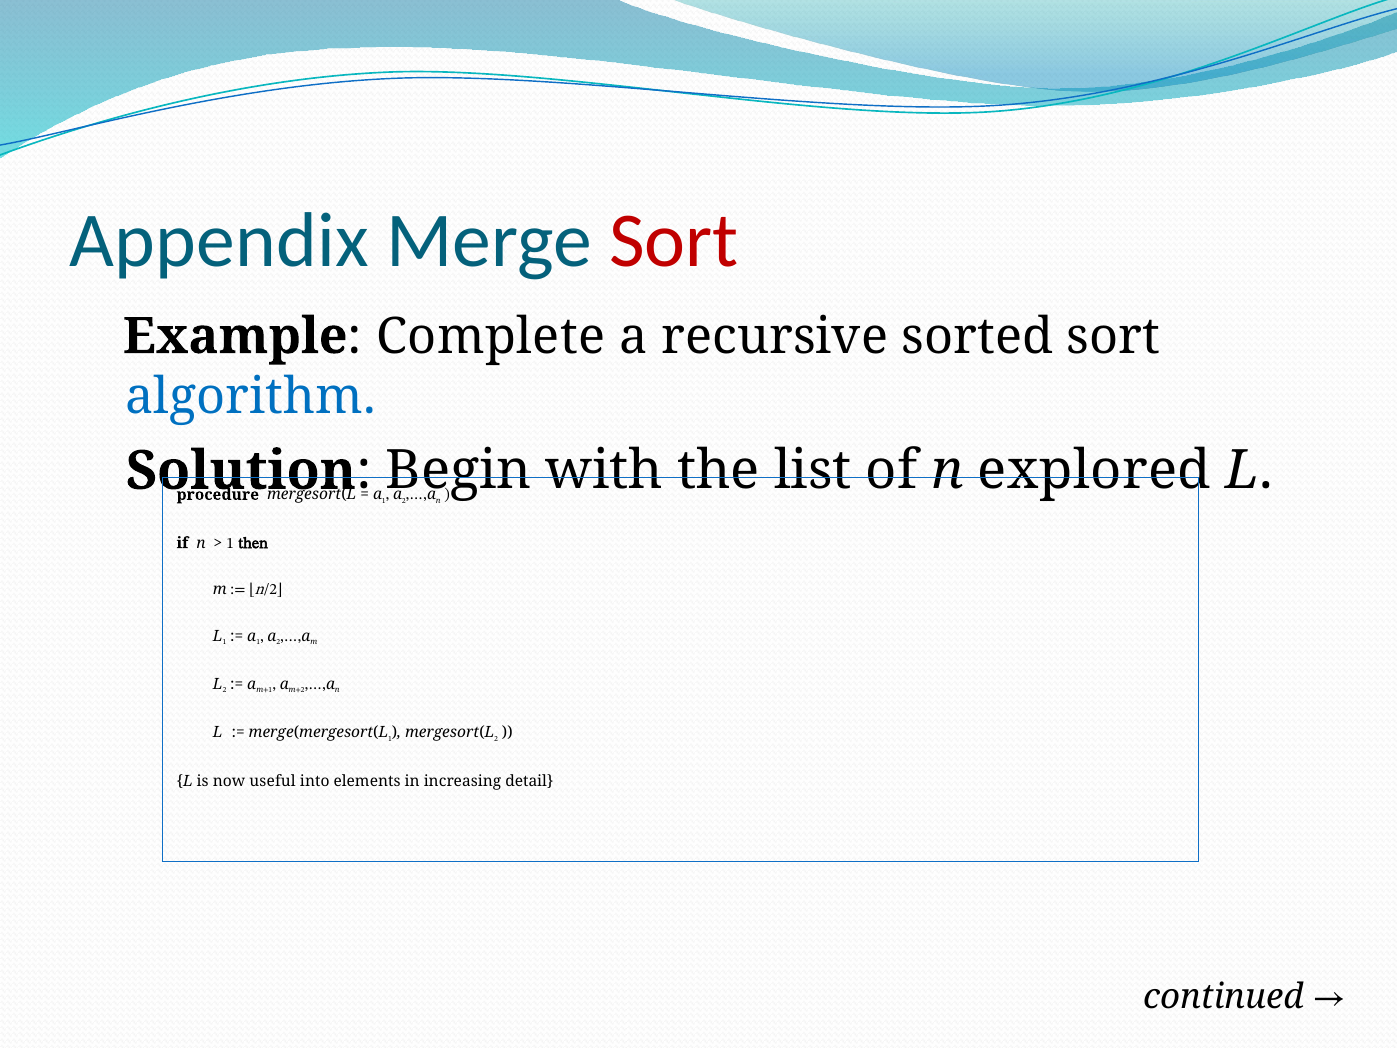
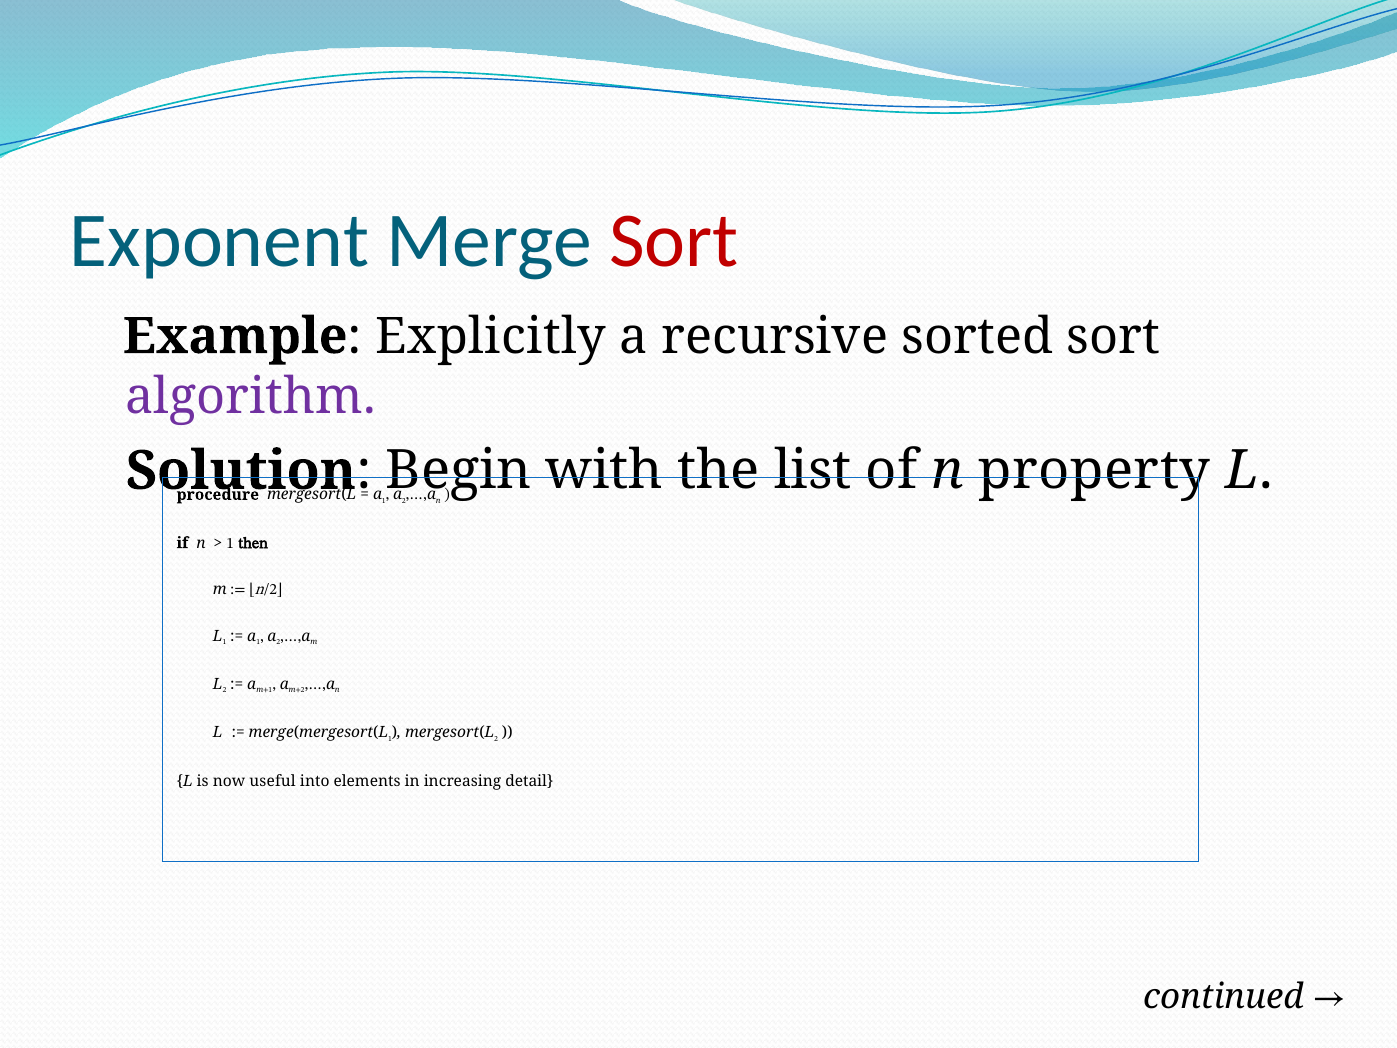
Appendix: Appendix -> Exponent (219, 241)
Complete: Complete -> Explicitly (491, 336)
algorithm colour: blue -> purple (251, 397)
explored: explored -> property (1095, 471)
